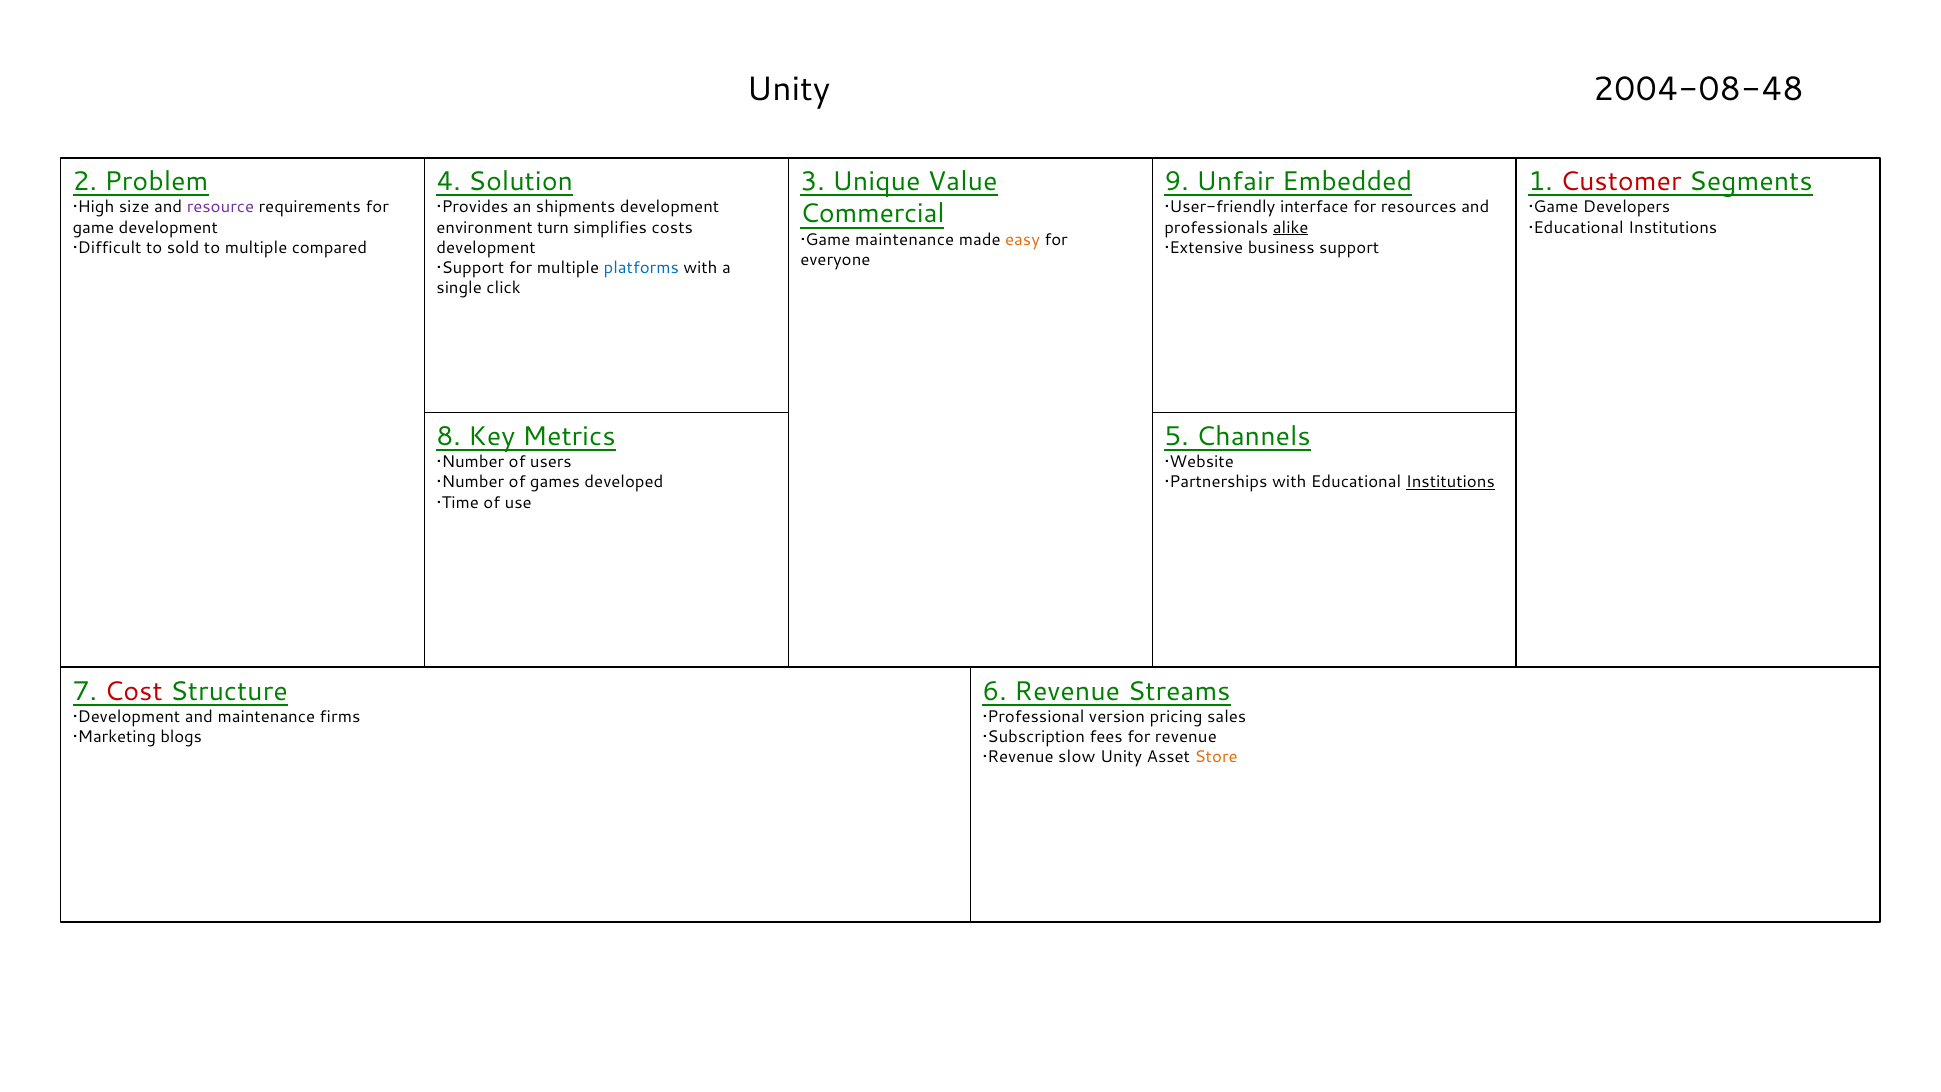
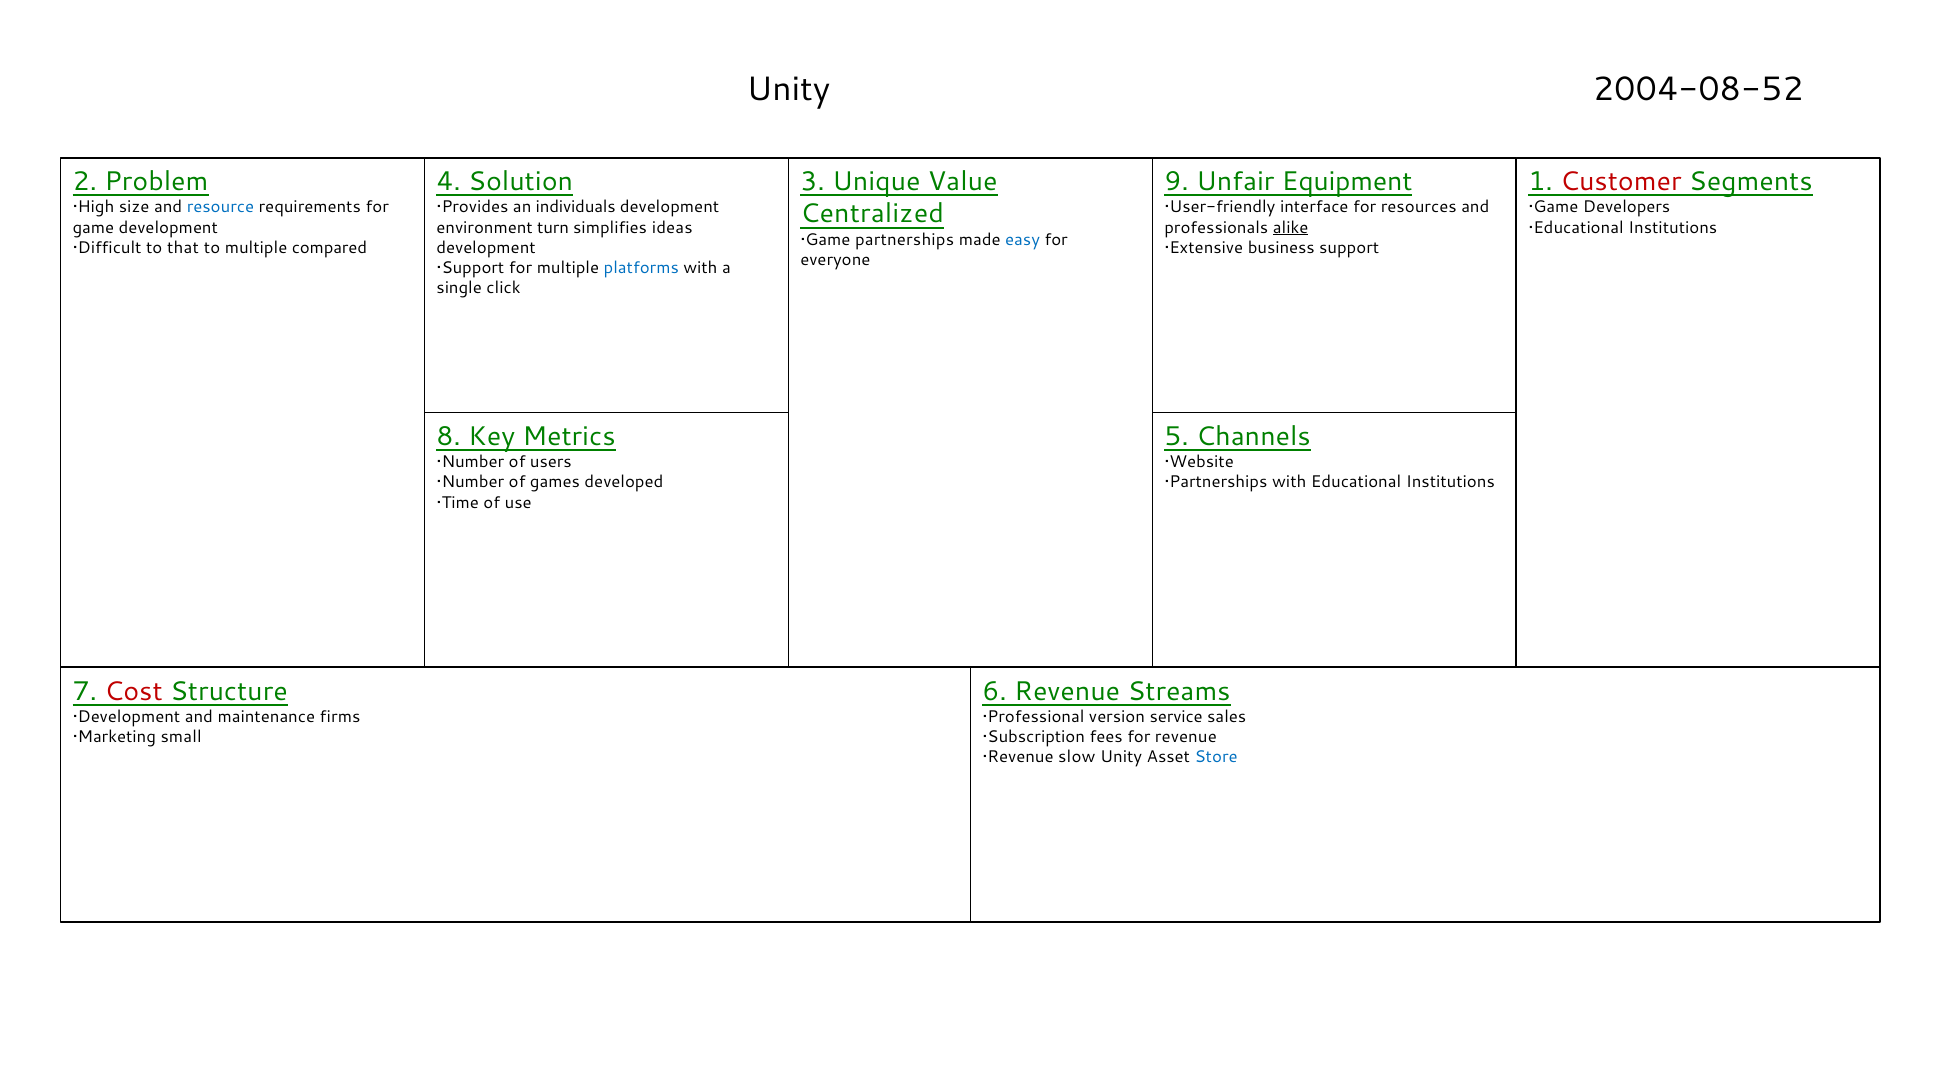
2004-08-48: 2004-08-48 -> 2004-08-52 (1698, 89)
Embedded: Embedded -> Equipment (1347, 182)
resource colour: purple -> blue (220, 207)
shipments: shipments -> individuals (576, 207)
Commercial: Commercial -> Centralized (872, 214)
costs: costs -> ideas (672, 228)
Game maintenance: maintenance -> partnerships (905, 240)
easy colour: orange -> blue (1023, 240)
sold: sold -> that (183, 248)
Institutions underline: present -> none (1450, 482)
pricing: pricing -> service (1176, 717)
blogs: blogs -> small (181, 737)
Store colour: orange -> blue (1216, 757)
